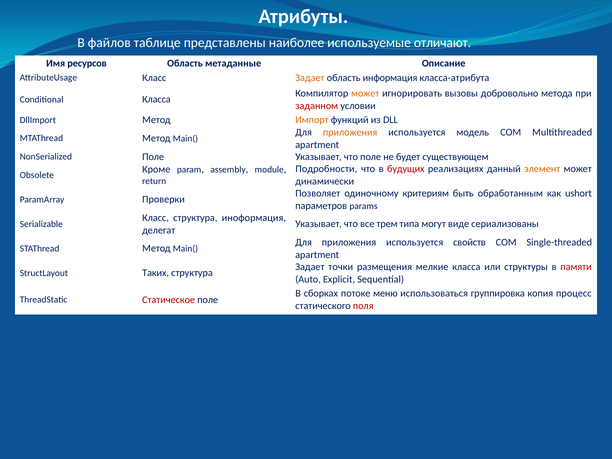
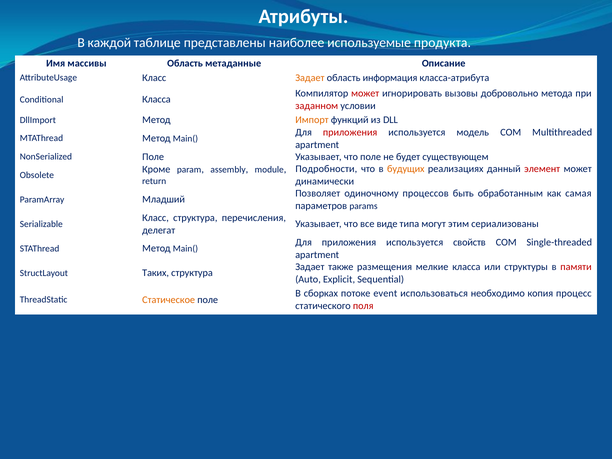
файлов: файлов -> каждой (109, 43)
отличают: отличают -> продукта (442, 43)
ресурсов: ресурсов -> массивы (87, 63)
может colour: orange -> red (365, 93)
приложения colour: orange -> red (350, 132)
будущих colour: red -> orange (406, 169)
элемент colour: orange -> red (542, 169)
критериям: критериям -> процессов (426, 194)
ushort: ushort -> самая (578, 194)
Проверки: Проверки -> Младший (164, 200)
иноформация: иноформация -> перечисления (254, 218)
трем: трем -> виде (387, 224)
виде: виде -> этим (459, 224)
точки: точки -> также (341, 267)
меню: меню -> event (385, 294)
группировка: группировка -> необходимо (498, 294)
Статическое colour: red -> orange (169, 300)
